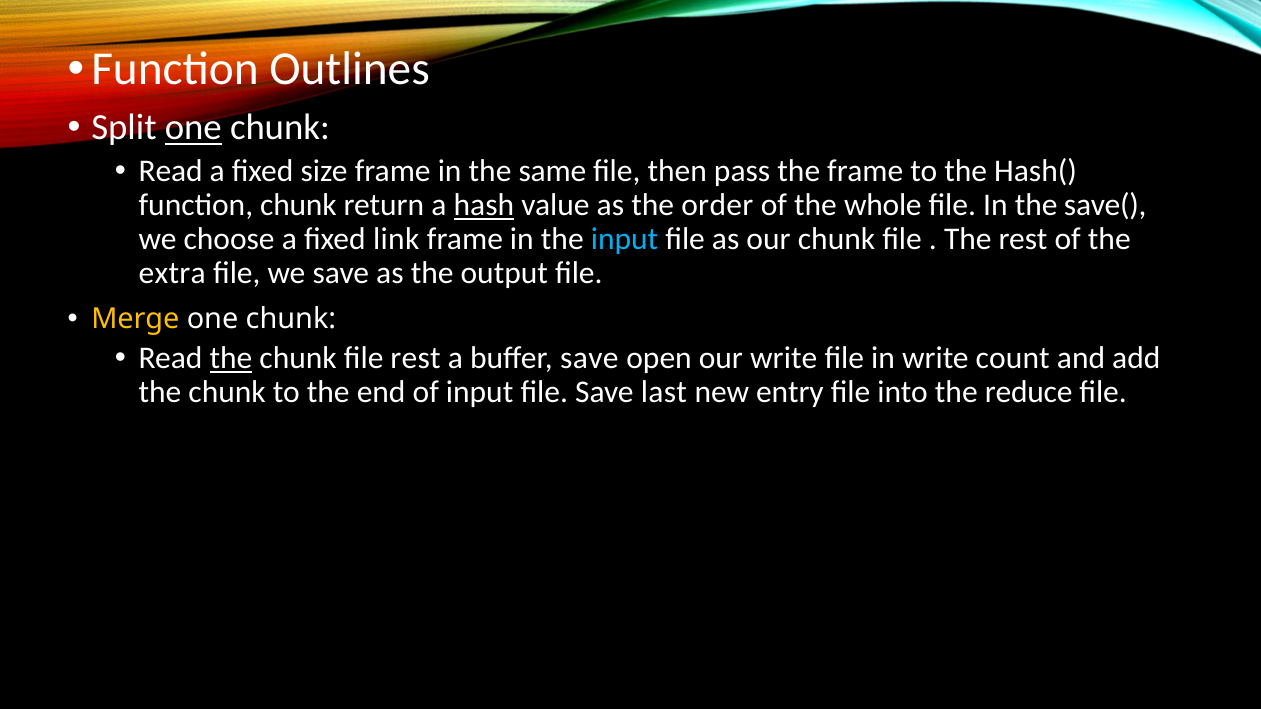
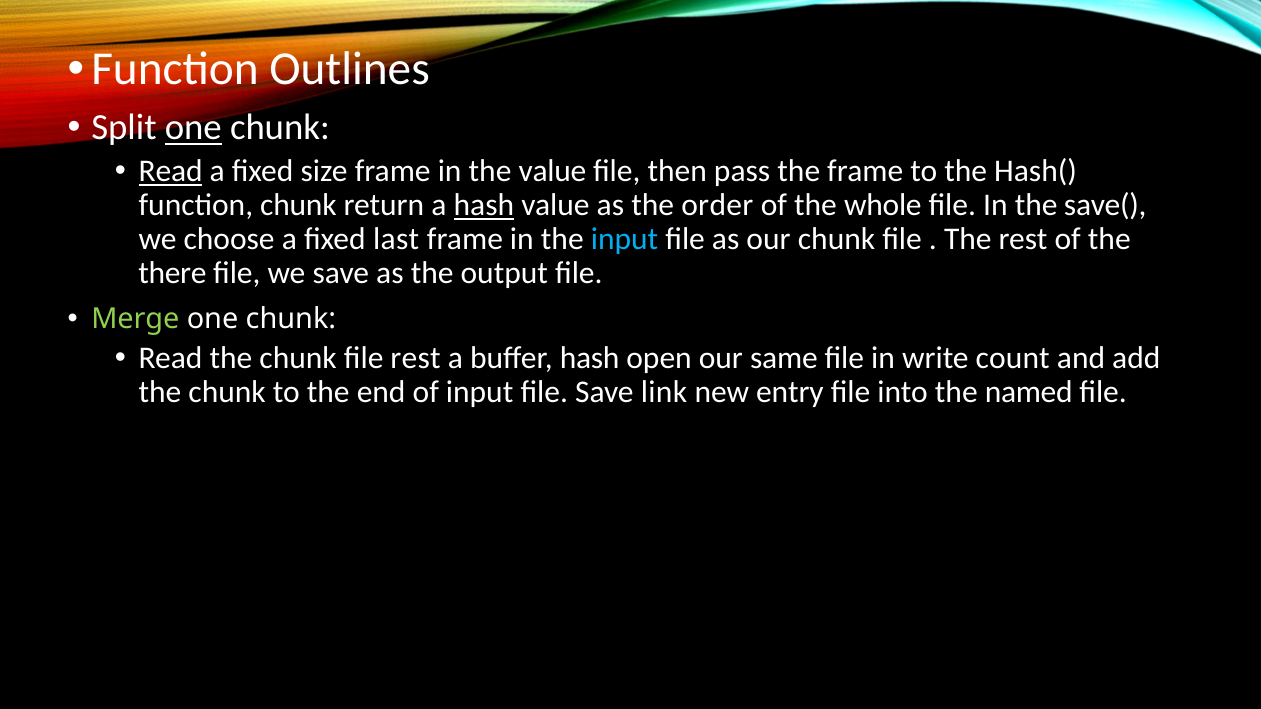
Read underline: none -> present (171, 171)
the same: same -> value (552, 171)
link: link -> last (396, 239)
extra: extra -> there (172, 273)
Merge colour: yellow -> light green (135, 319)
the underline: present -> none (231, 358)
buffer save: save -> hash (590, 358)
our write: write -> same (784, 358)
last: last -> link (664, 392)
reduce: reduce -> named (1029, 392)
